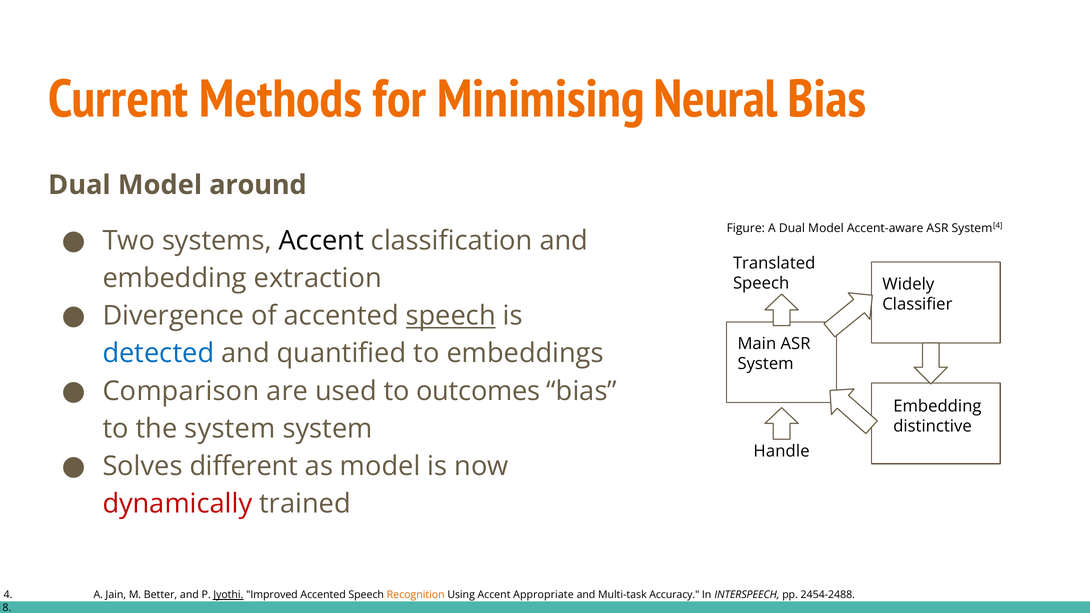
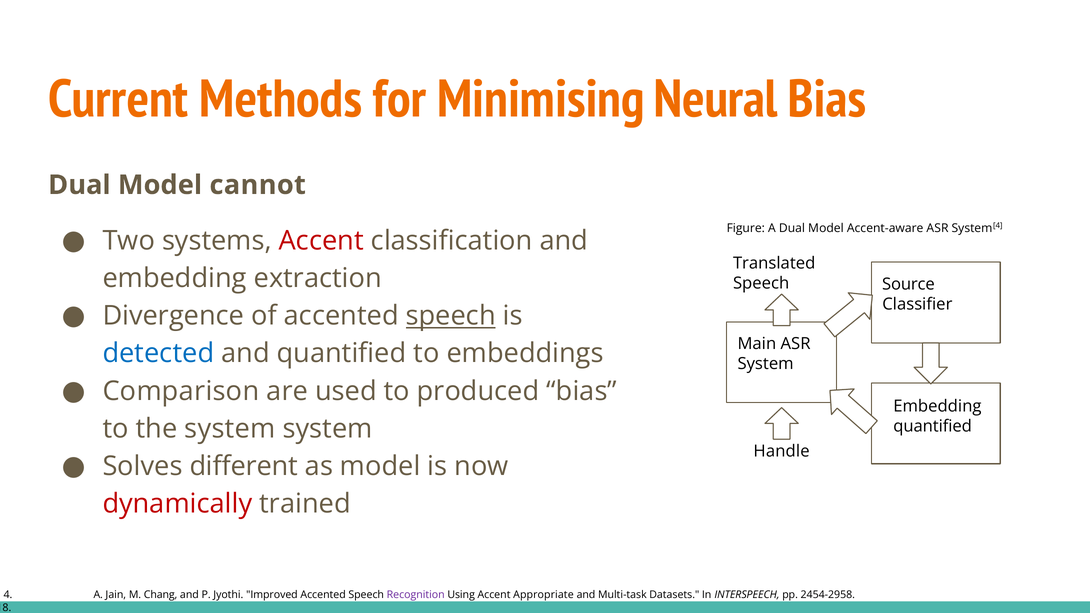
around: around -> cannot (258, 185)
Accent colour: black -> red (321, 241)
Widely: Widely -> Source (908, 284)
outcomes: outcomes -> produced (478, 391)
distinctive: distinctive -> quantified (933, 426)
Better: Better -> Chang (161, 595)
Jyothi underline: present -> none (228, 595)
Recognition colour: orange -> purple (416, 595)
Accuracy: Accuracy -> Datasets (674, 595)
2454-2488: 2454-2488 -> 2454-2958 (828, 595)
